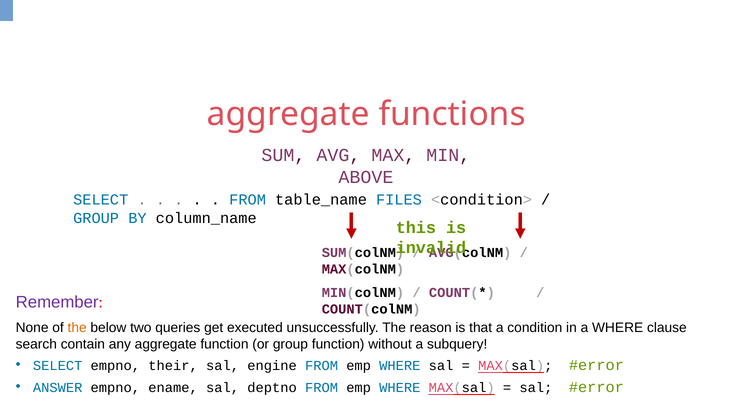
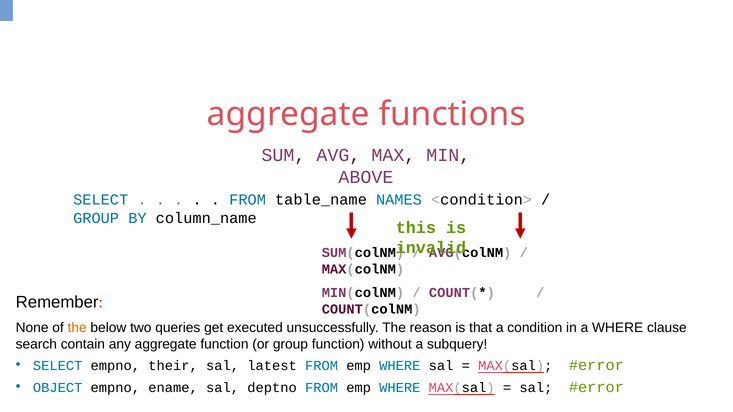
FILES: FILES -> NAMES (399, 200)
Remember colour: purple -> black (57, 302)
engine: engine -> latest (272, 366)
ANSWER: ANSWER -> OBJECT (58, 388)
